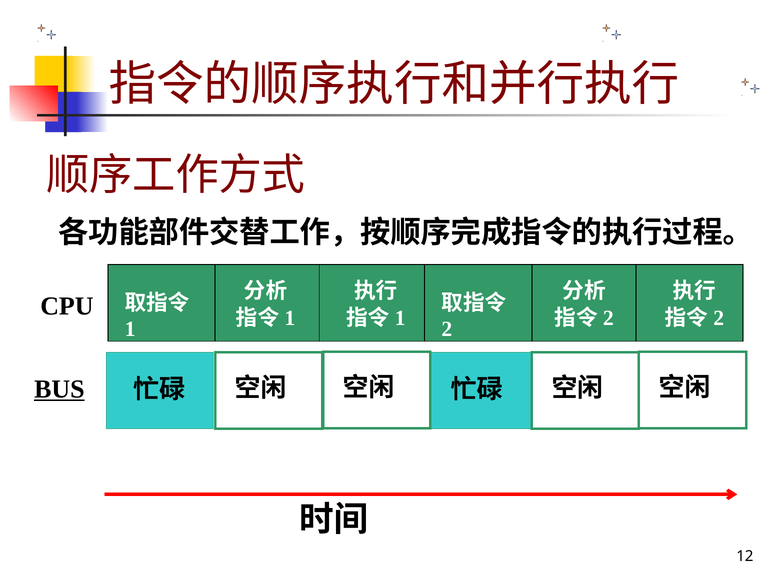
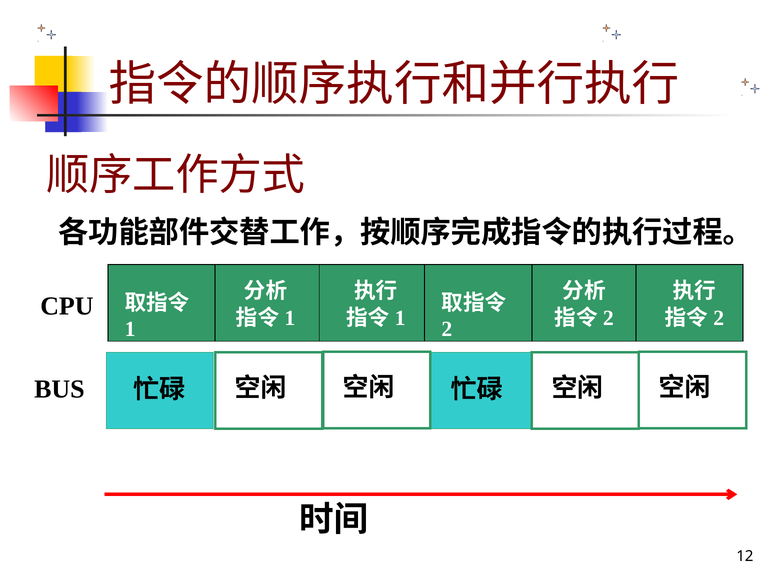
BUS underline: present -> none (59, 389)
